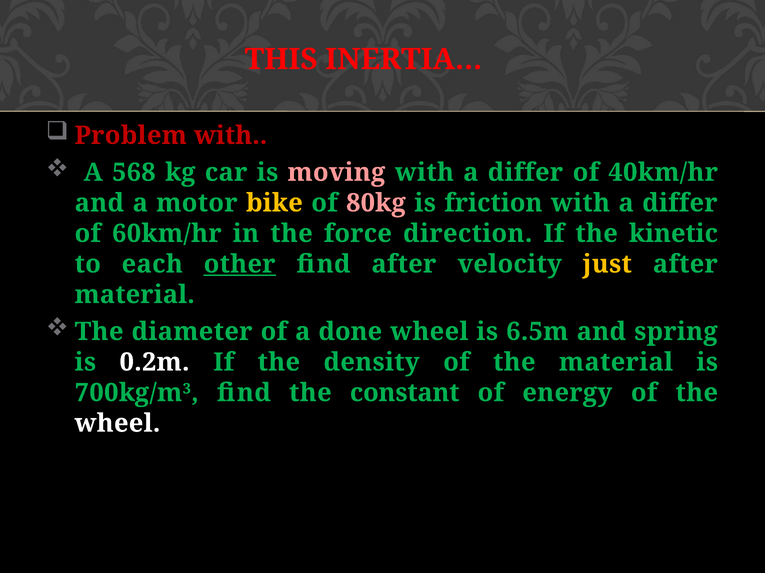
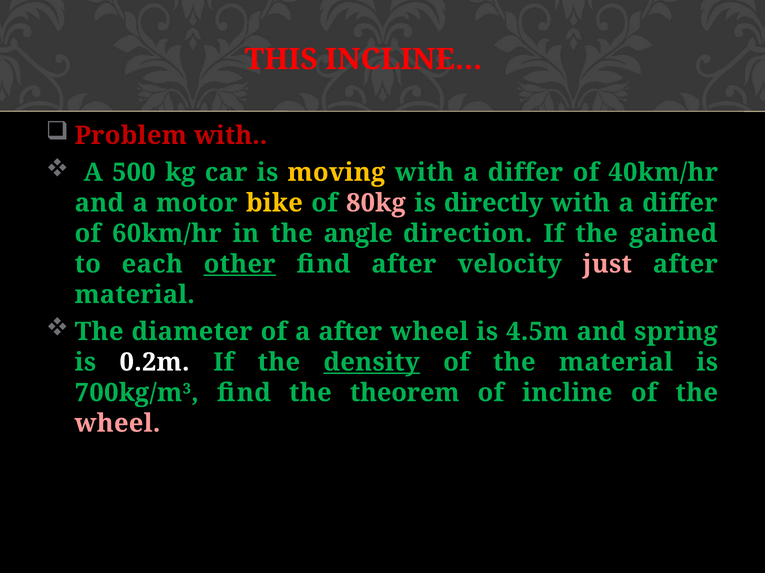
INERTIA…: INERTIA… -> INCLINE… (404, 59)
568: 568 -> 500 (134, 173)
moving colour: pink -> yellow (336, 173)
friction: friction -> directly (494, 203)
force: force -> angle (358, 234)
kinetic: kinetic -> gained (673, 234)
just colour: yellow -> pink (607, 264)
a done: done -> after (350, 332)
6.5m: 6.5m -> 4.5m (537, 332)
density underline: none -> present (372, 363)
constant: constant -> theorem (405, 393)
energy: energy -> incline (567, 393)
wheel colour: white -> pink (117, 424)
